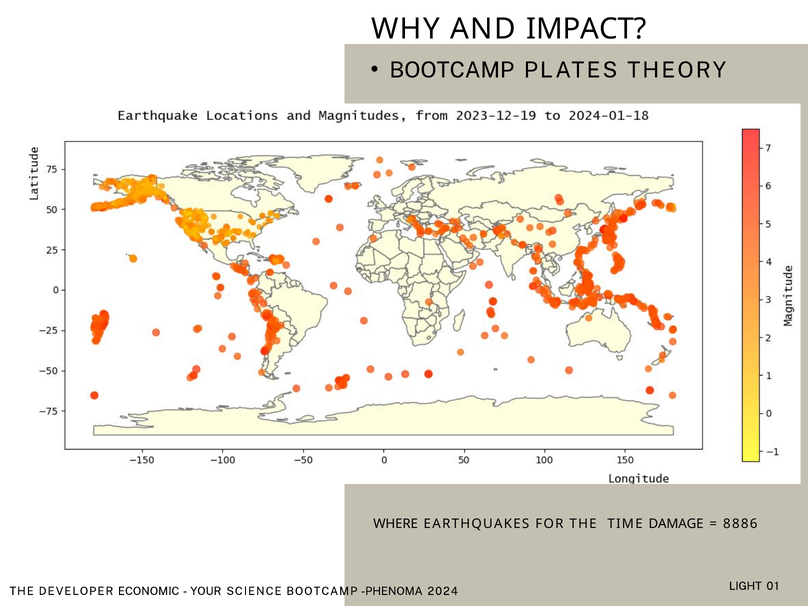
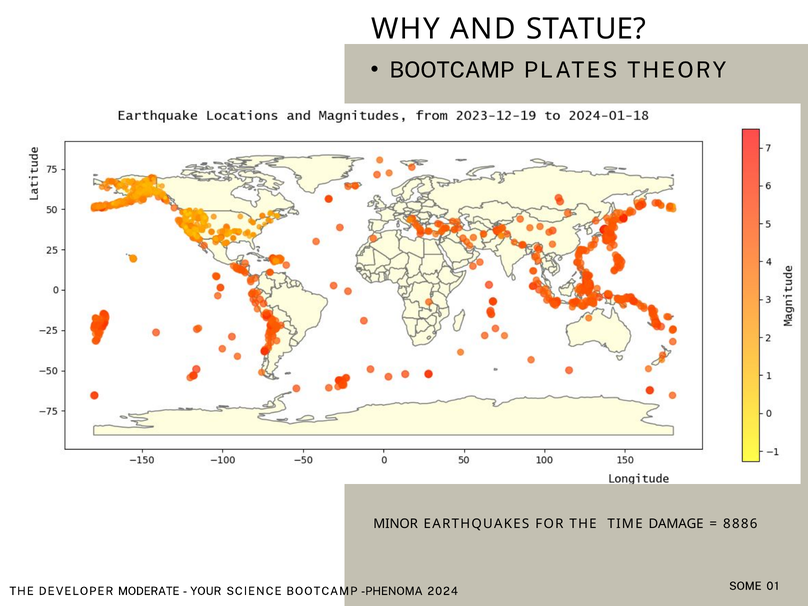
IMPACT: IMPACT -> STATUE (586, 29)
WHERE: WHERE -> MINOR (396, 524)
ECONOMIC: ECONOMIC -> MODERATE (149, 591)
LIGHT: LIGHT -> SOME (745, 586)
